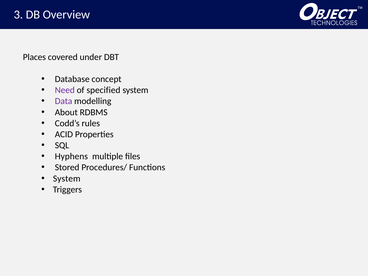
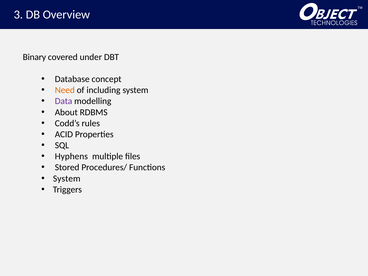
Places: Places -> Binary (34, 57)
Need colour: purple -> orange (65, 90)
specified: specified -> including (103, 90)
